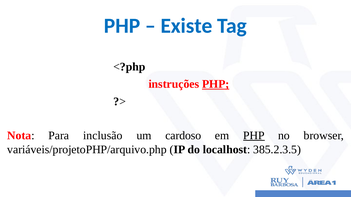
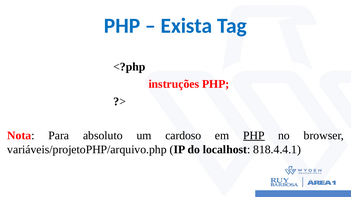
Existe: Existe -> Exista (186, 26)
PHP underline: present -> none (216, 84)
inclusão: inclusão -> absoluto (103, 136)
385.2.3.5: 385.2.3.5 -> 818.4.4.1 (277, 150)
